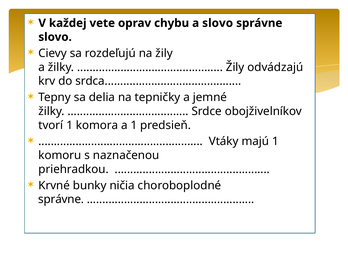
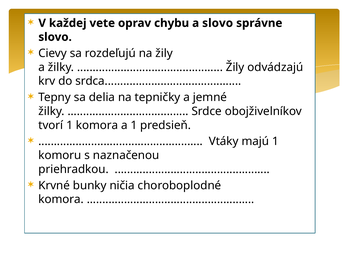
správne: správne -> komora (61, 199)
